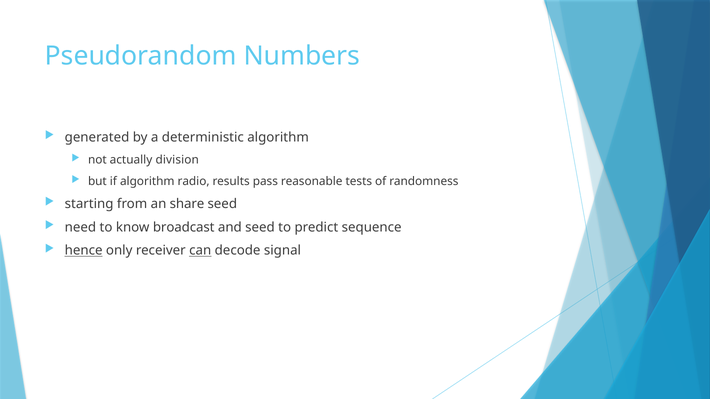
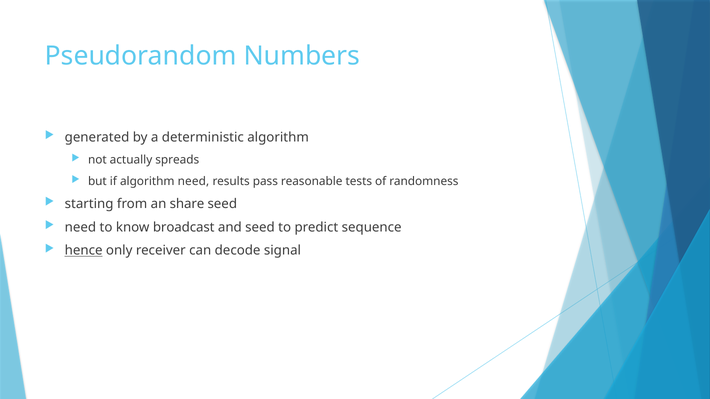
division: division -> spreads (177, 160)
algorithm radio: radio -> need (193, 181)
can underline: present -> none (200, 251)
